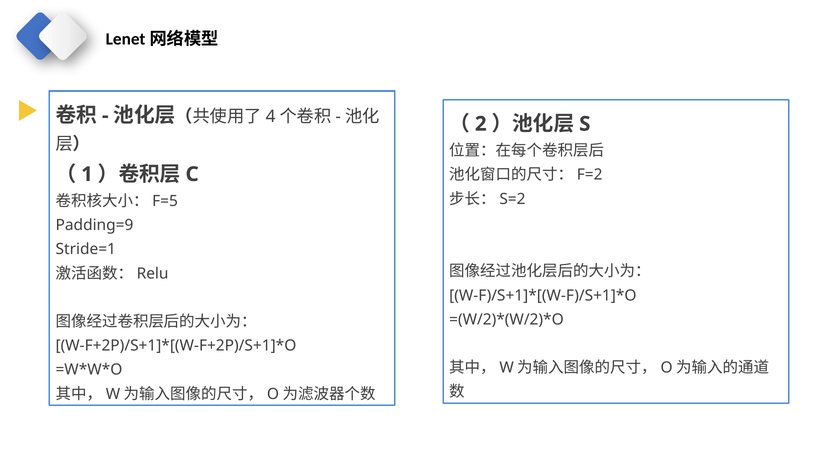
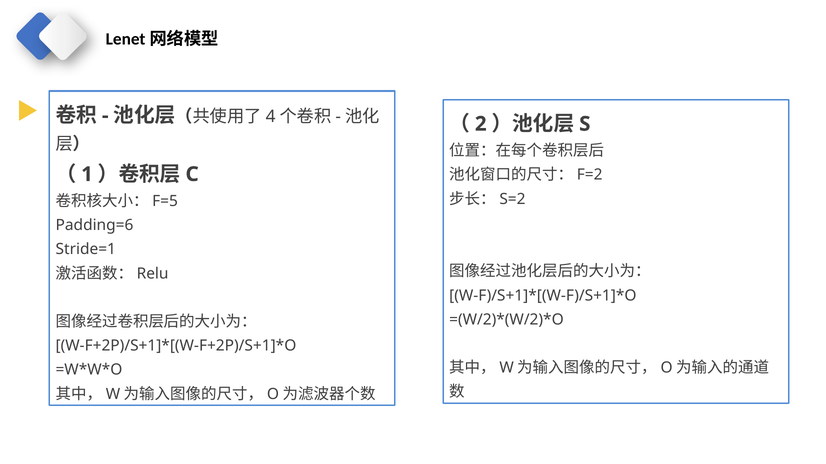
Padding=9: Padding=9 -> Padding=6 (94, 225)
